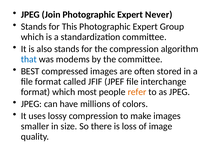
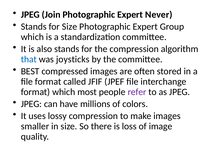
for This: This -> Size (70, 27)
modems: modems -> joysticks (73, 59)
refer colour: orange -> purple (137, 92)
